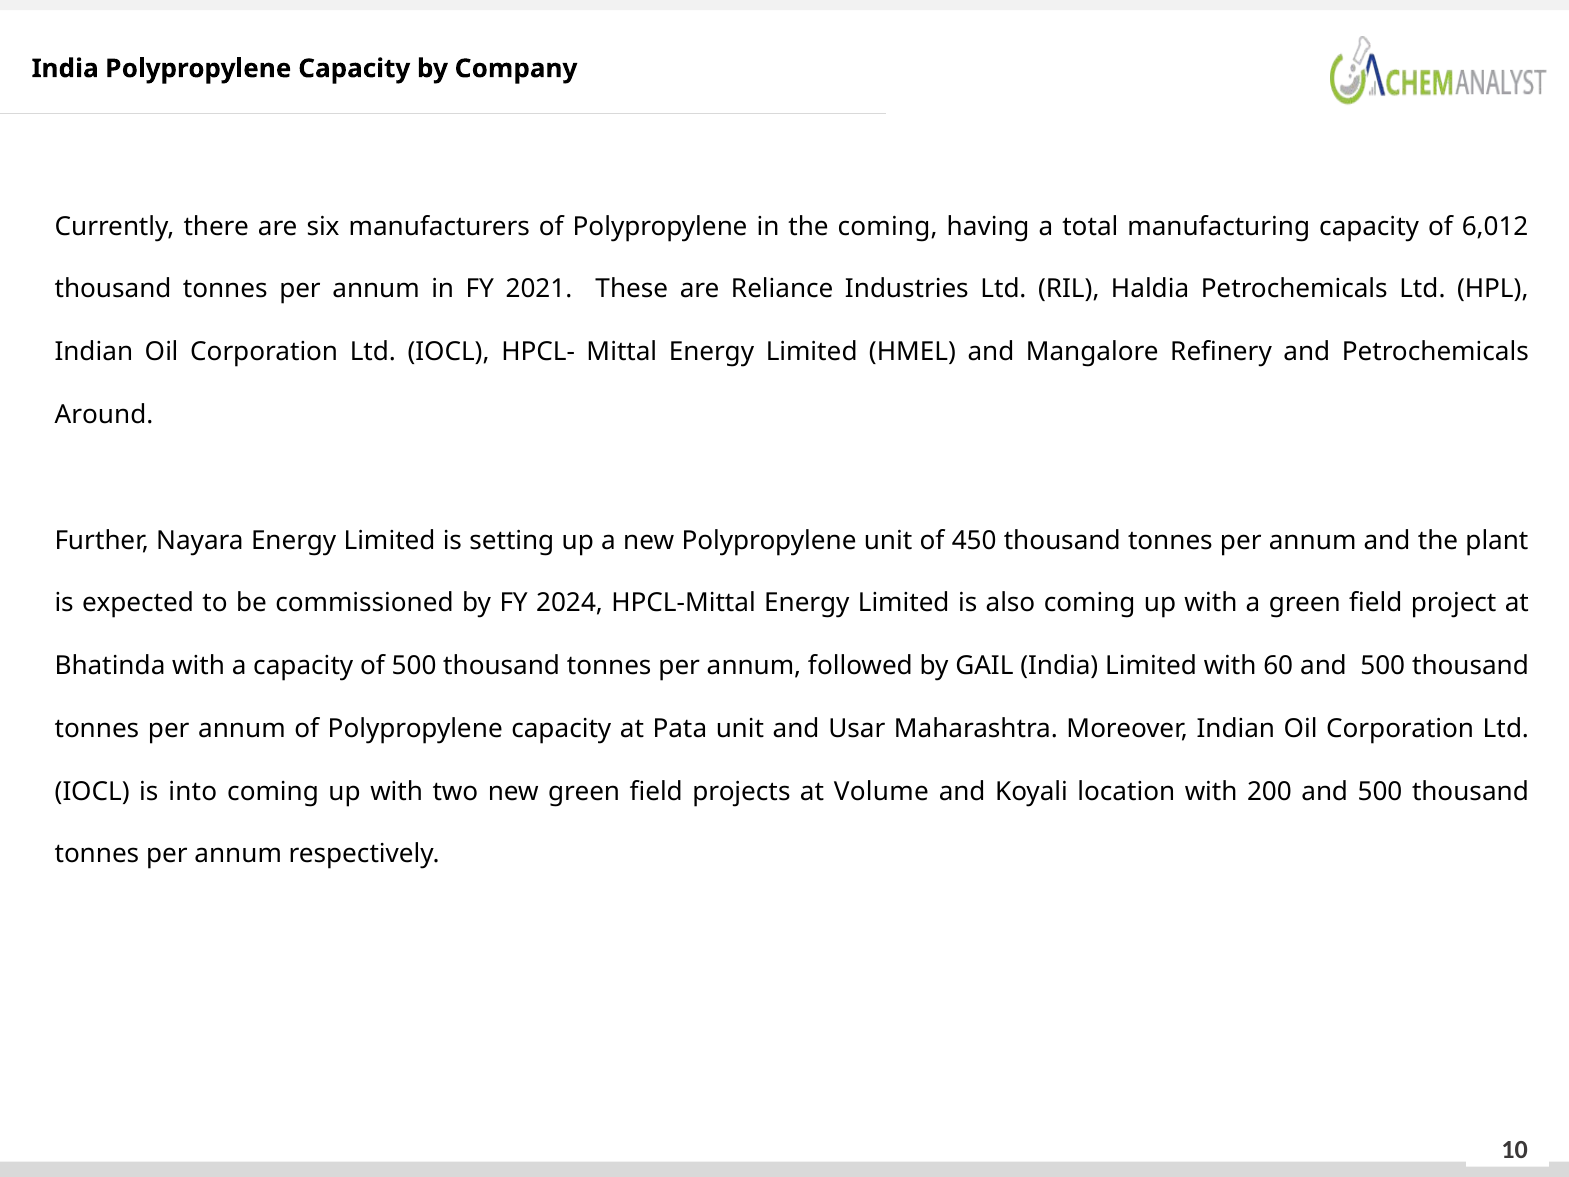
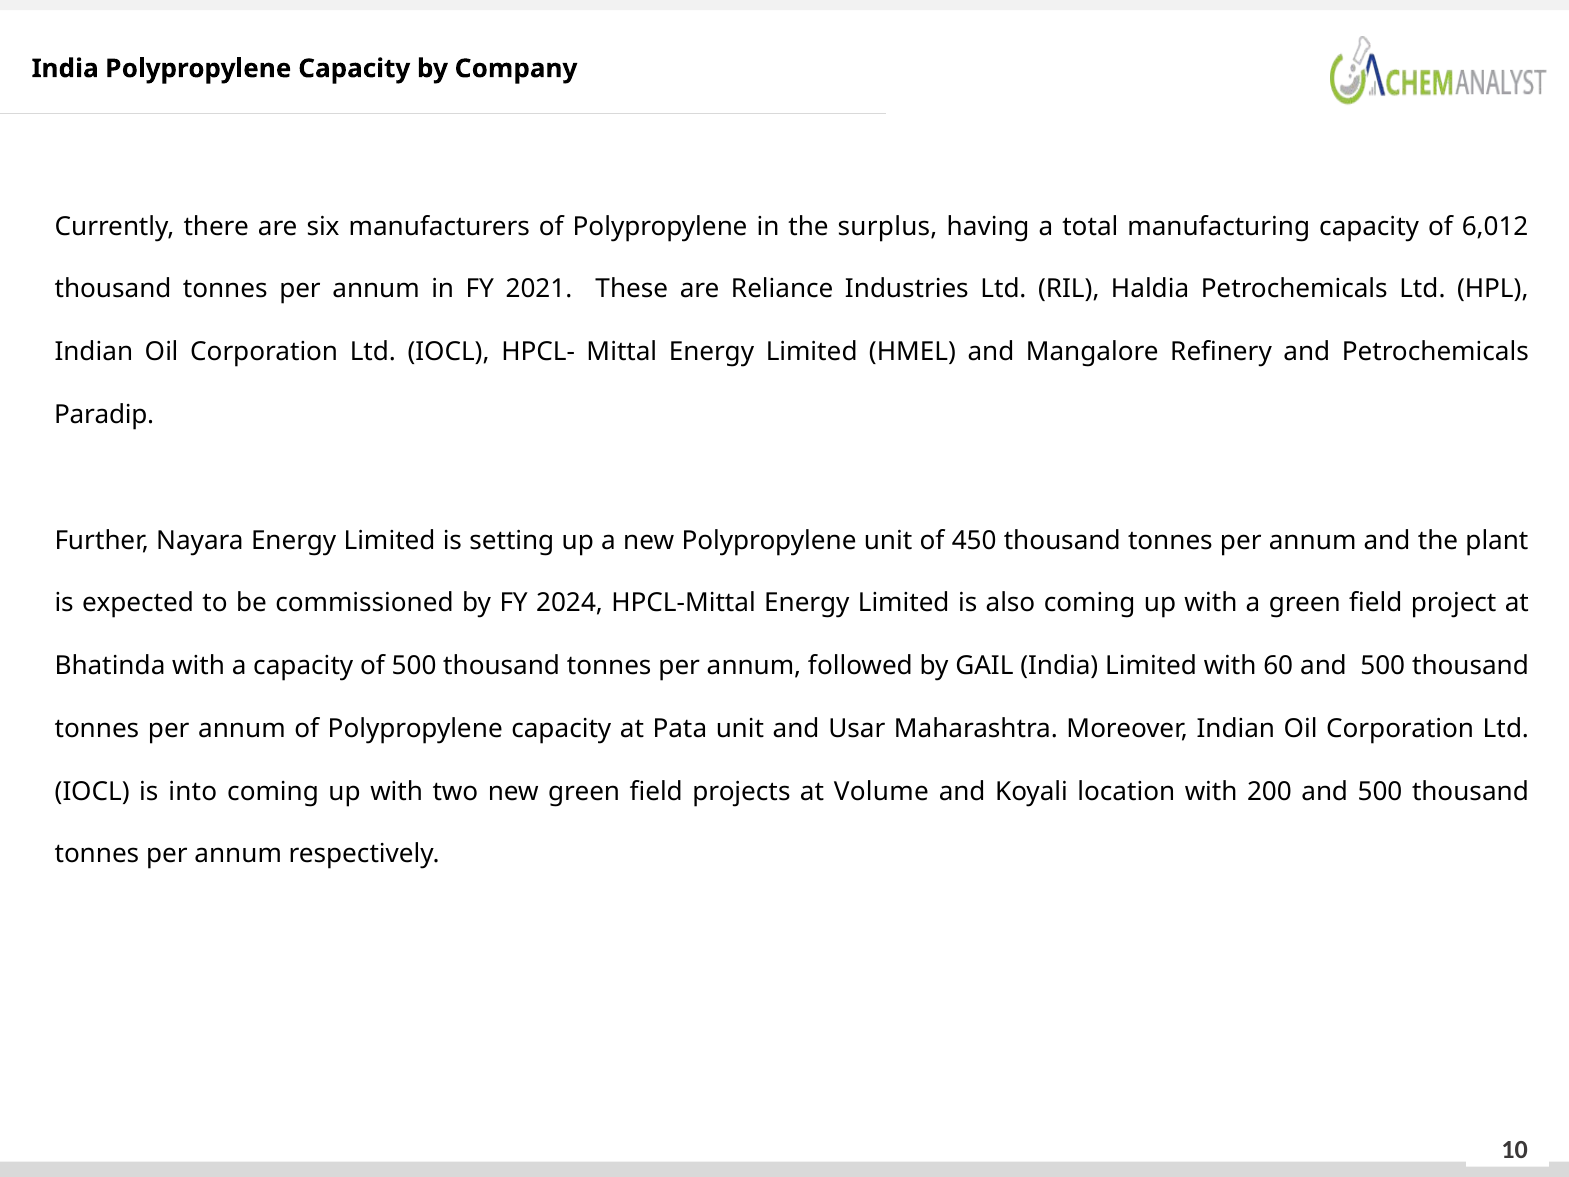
the coming: coming -> surplus (888, 227)
Around: Around -> Paradip (104, 415)
